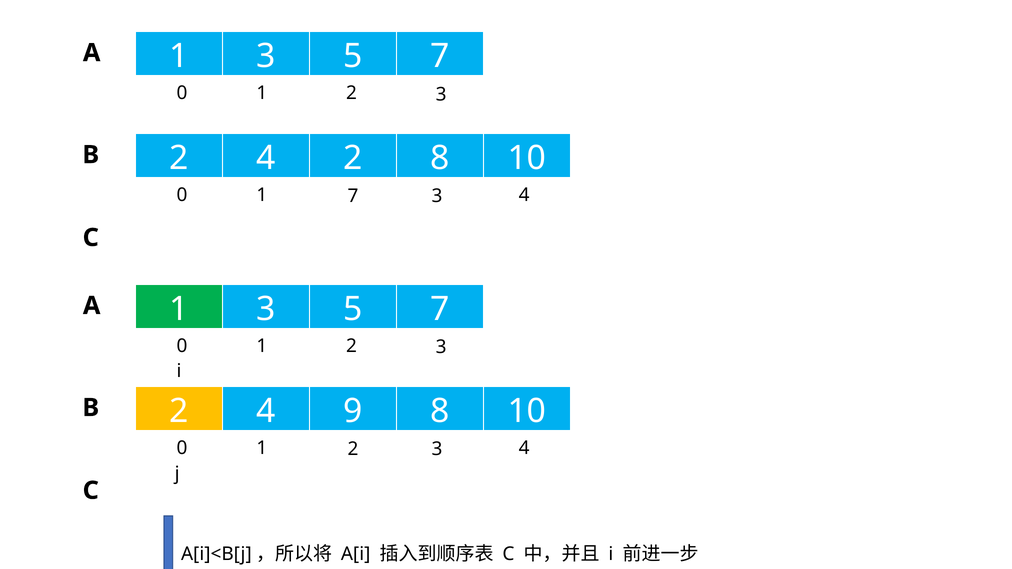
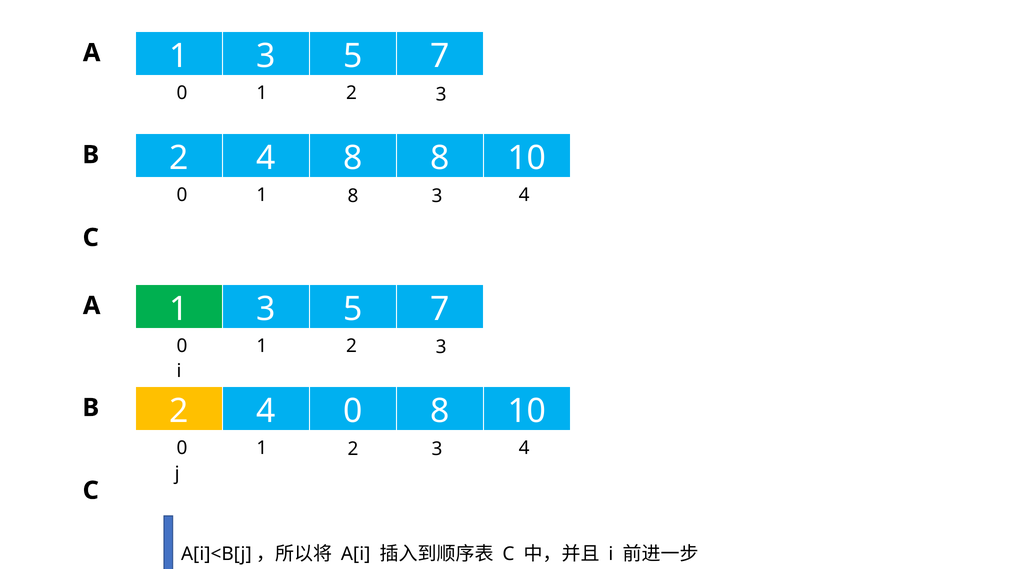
4 2: 2 -> 8 (353, 158)
1 7: 7 -> 8 (353, 196)
4 9: 9 -> 0 (353, 411)
